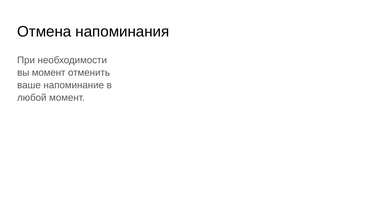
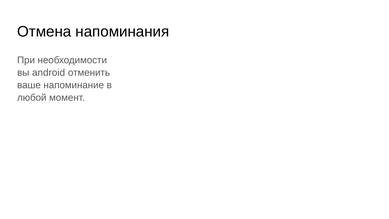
вы момент: момент -> android (49, 73)
